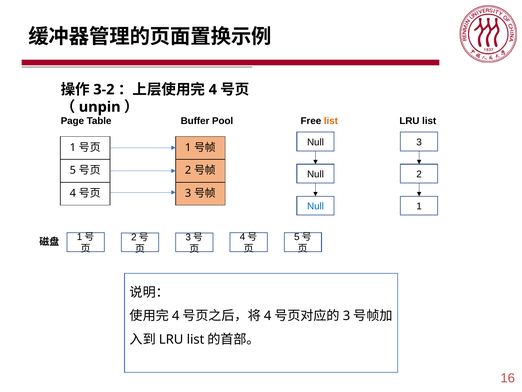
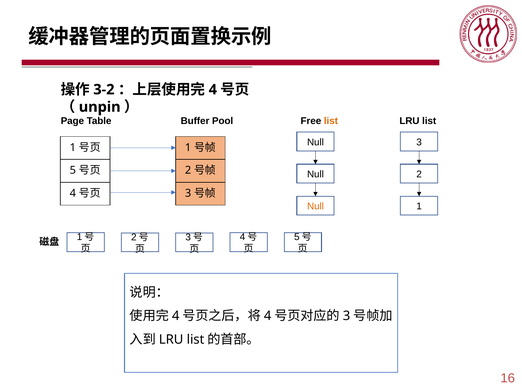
Null colour: blue -> orange (316, 206)
